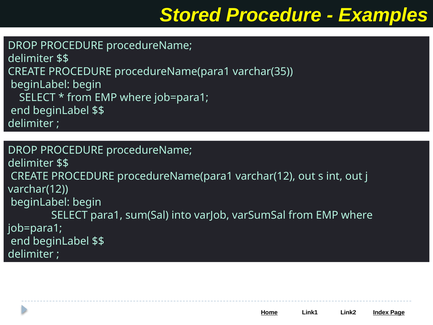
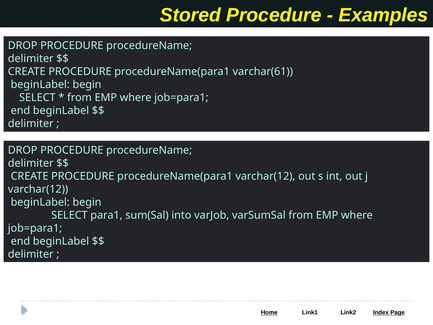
varchar(35: varchar(35 -> varchar(61 (263, 72)
